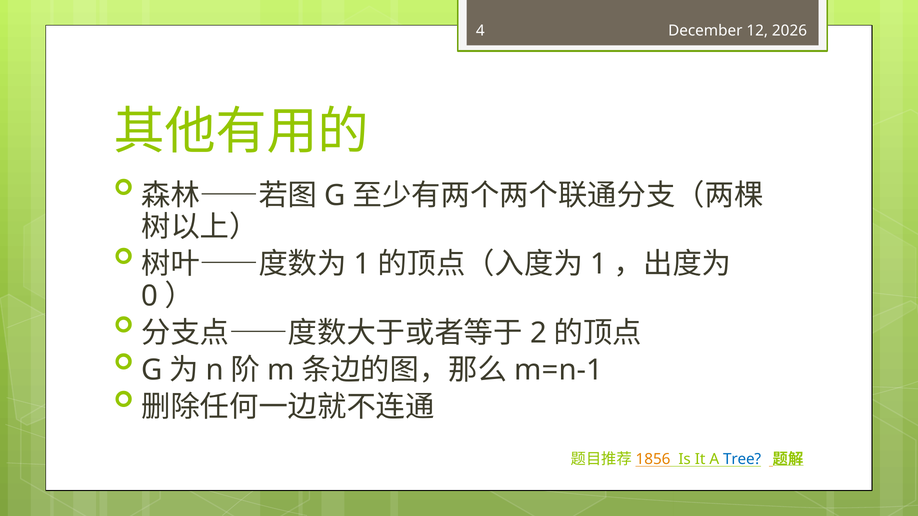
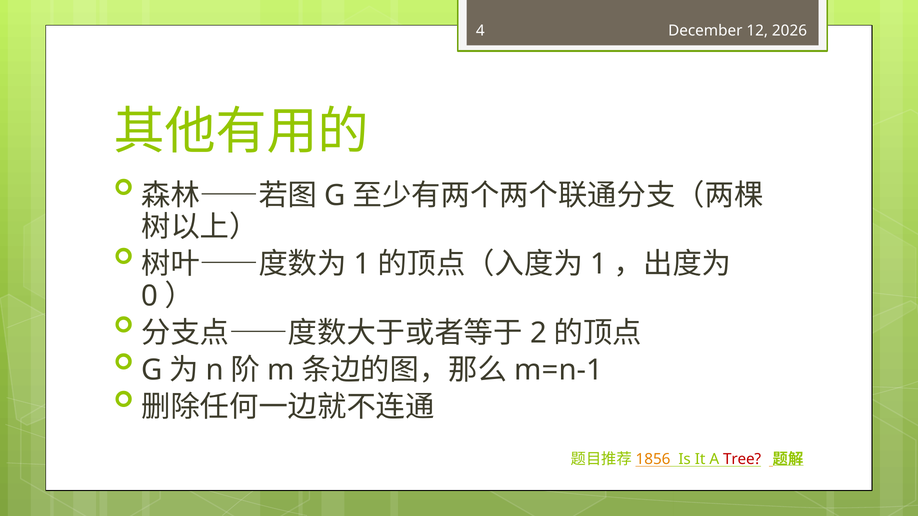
Tree colour: blue -> red (742, 460)
